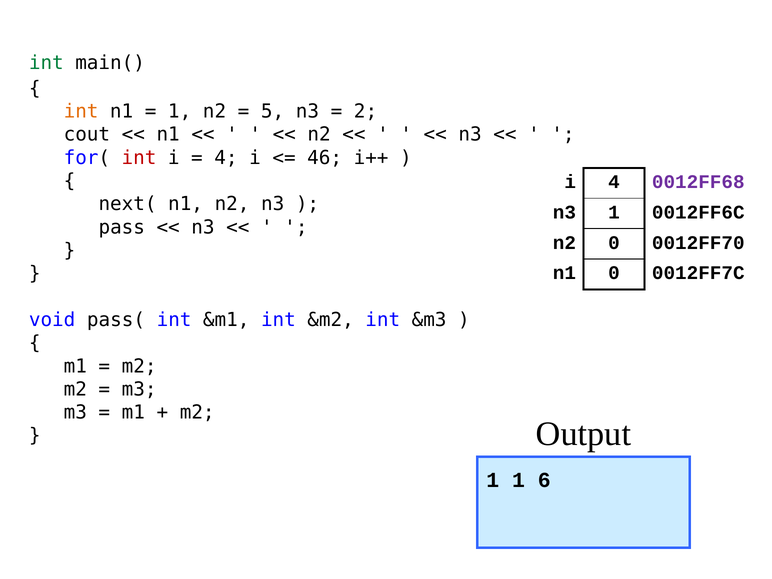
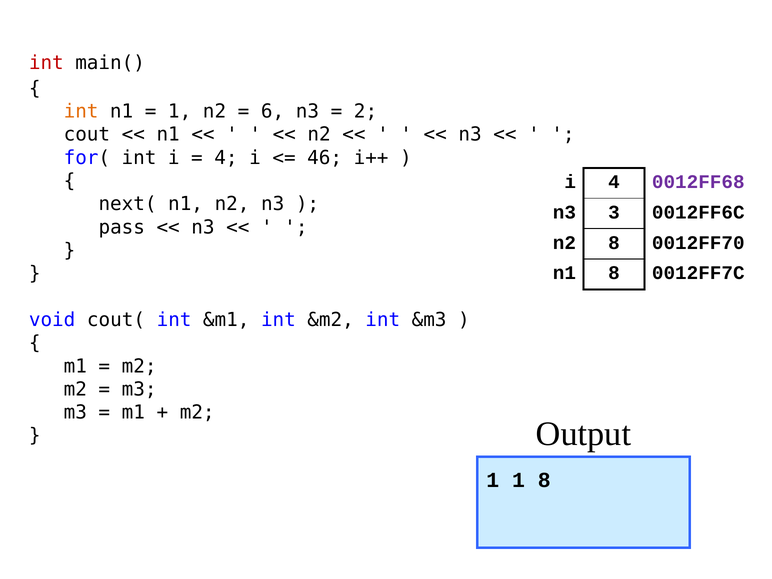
int colour: green -> red (46, 63)
5: 5 -> 6 (273, 111)
int colour: red -> black (139, 158)
n3 1: 1 -> 3 (614, 212)
n2 0: 0 -> 8 (614, 243)
n1 0: 0 -> 8 (614, 273)
pass(: pass( -> cout( (116, 320)
1 6: 6 -> 8 (544, 480)
